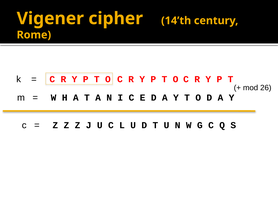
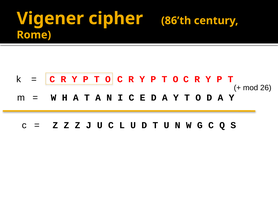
14’th: 14’th -> 86’th (176, 21)
